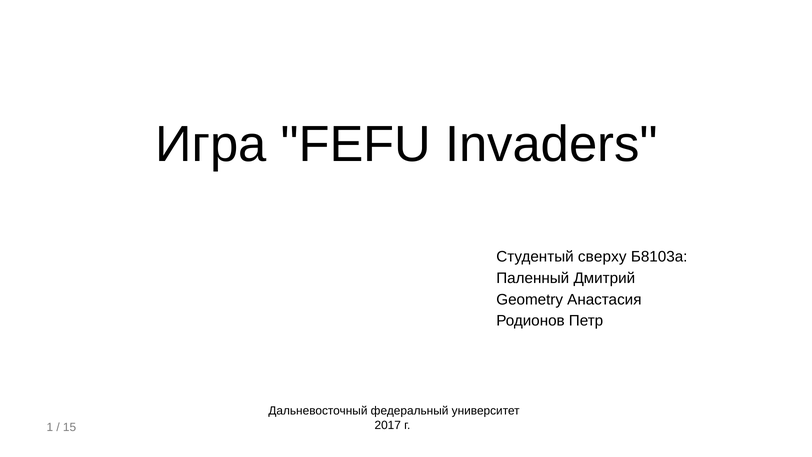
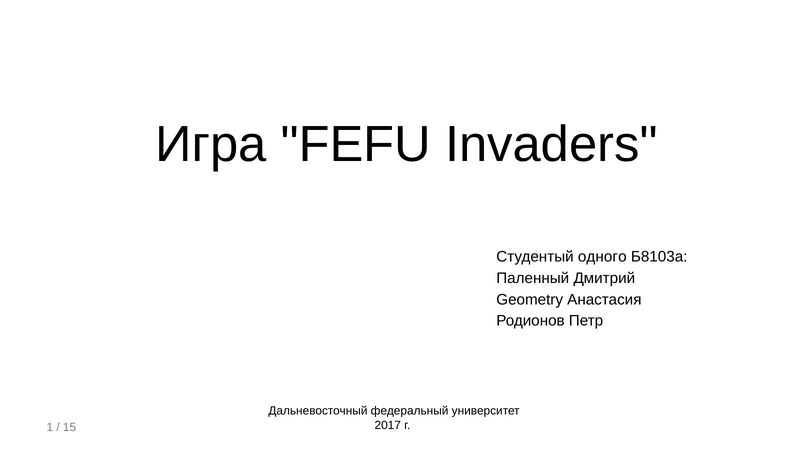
сверху: сверху -> одного (602, 257)
